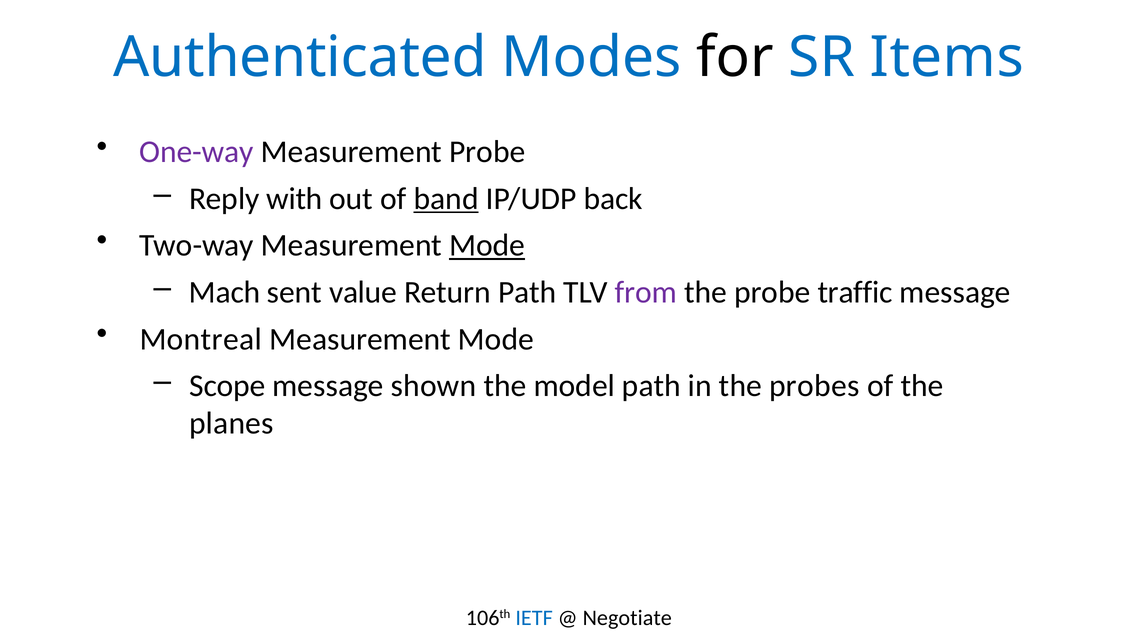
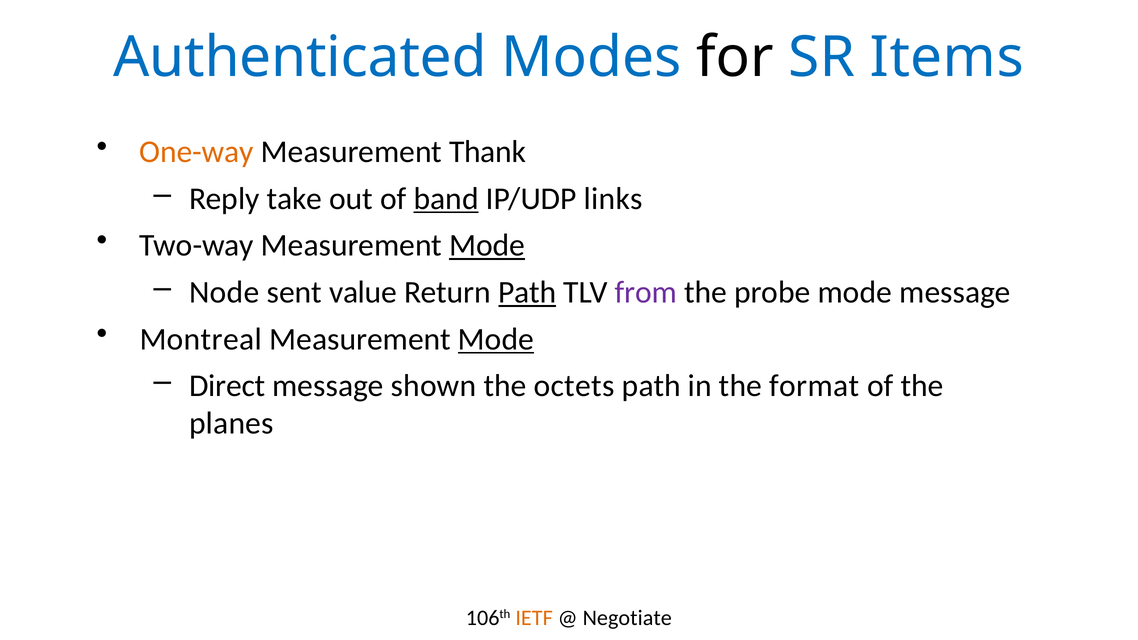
One-way colour: purple -> orange (197, 152)
Measurement Probe: Probe -> Thank (487, 152)
with: with -> take (294, 199)
back: back -> links (613, 199)
Mach: Mach -> Node (224, 292)
Path underline: none -> present (527, 292)
probe traffic: traffic -> mode (855, 292)
Mode underline: none -> present (496, 339)
Scope: Scope -> Direct (227, 386)
model: model -> octets (574, 386)
probes: probes -> format (814, 386)
IETF colour: blue -> orange (534, 618)
